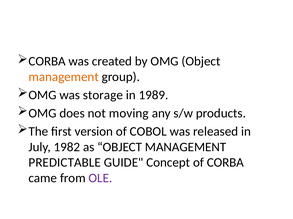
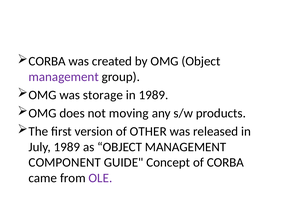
management colour: orange -> purple (64, 77)
COBOL: COBOL -> OTHER (148, 132)
July 1982: 1982 -> 1989 (67, 147)
PREDICTABLE: PREDICTABLE -> COMPONENT (65, 163)
